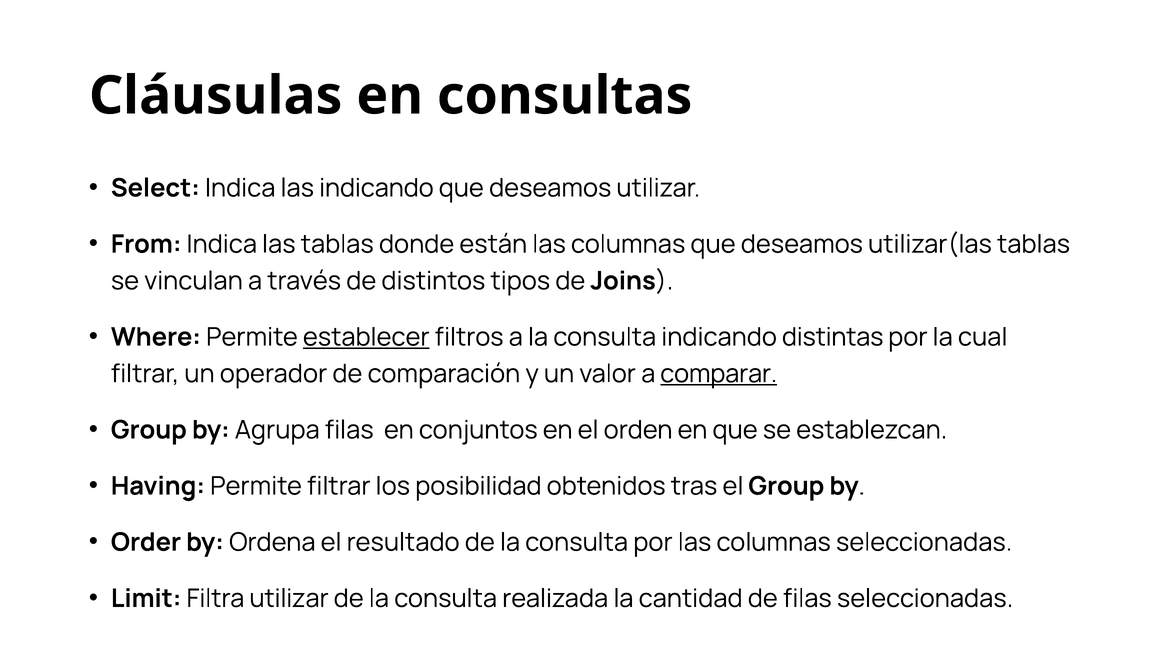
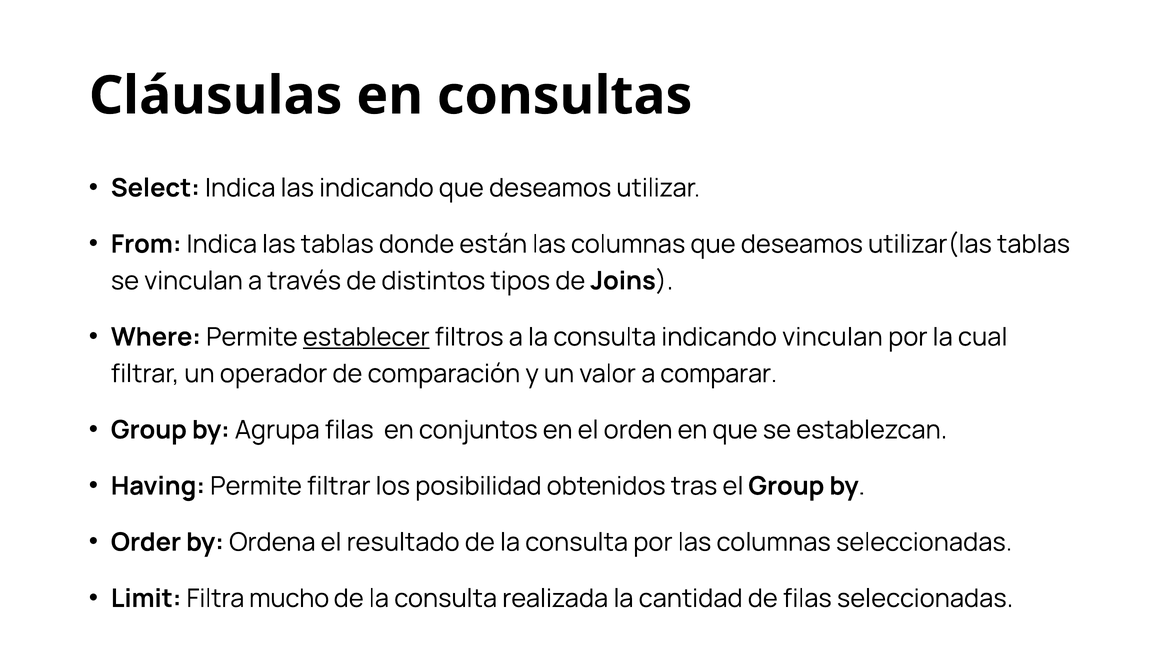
indicando distintas: distintas -> vinculan (832, 337)
comparar underline: present -> none (719, 374)
Filtra utilizar: utilizar -> mucho (289, 599)
